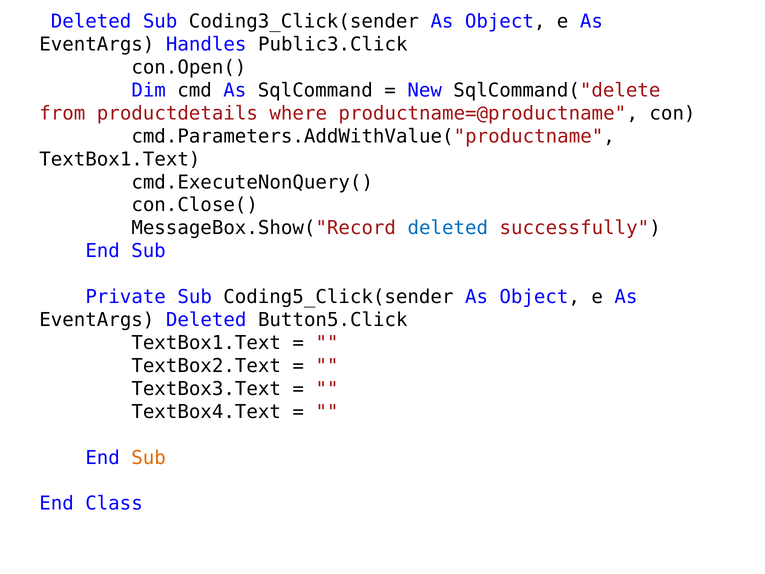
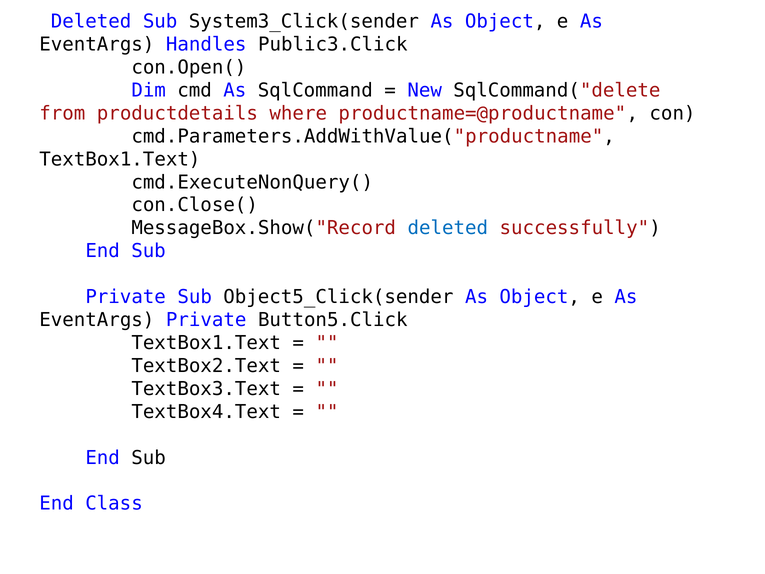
Coding3_Click(sender: Coding3_Click(sender -> System3_Click(sender (304, 21)
Coding5_Click(sender: Coding5_Click(sender -> Object5_Click(sender (338, 297)
EventArgs Deleted: Deleted -> Private (206, 320)
Sub colour: orange -> black (149, 458)
